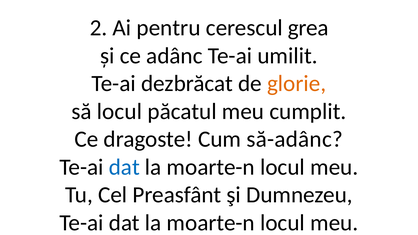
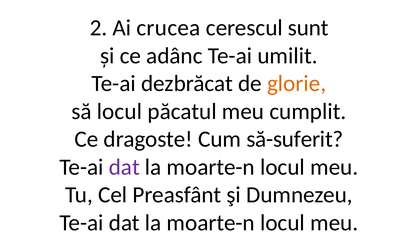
pentru: pentru -> crucea (168, 28)
grea: grea -> sunt (308, 28)
să-adânc: să-adânc -> să-suferit (295, 139)
dat colour: blue -> purple (124, 167)
